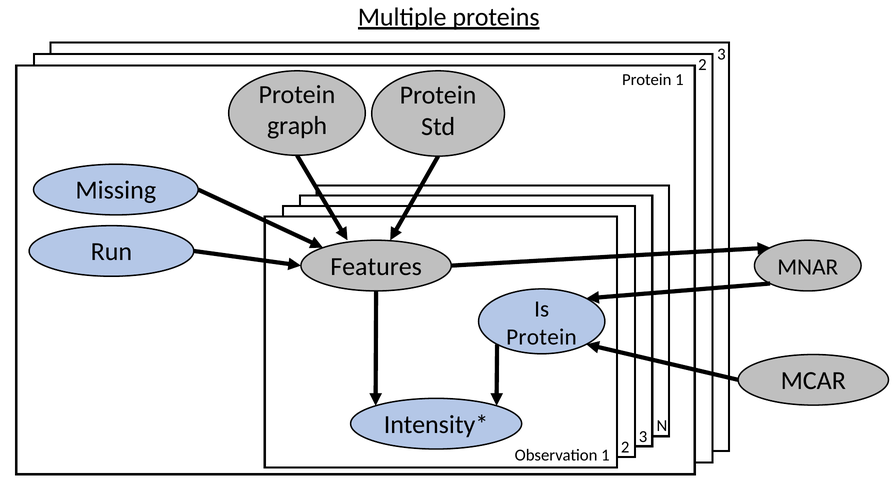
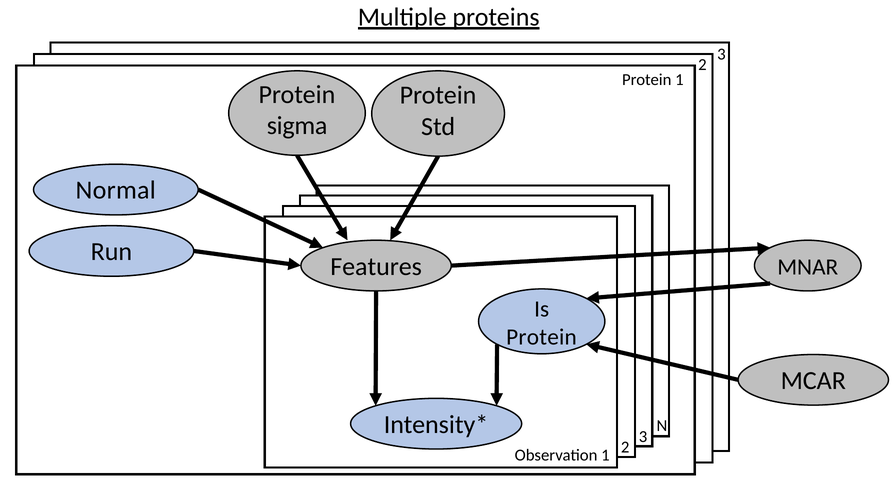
graph: graph -> sigma (297, 126)
Missing: Missing -> Normal (116, 191)
